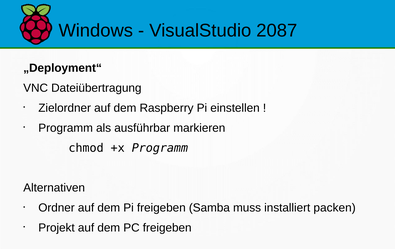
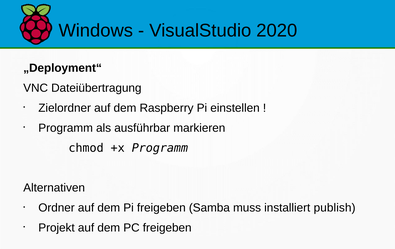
2087: 2087 -> 2020 (277, 31)
packen: packen -> publish (335, 208)
